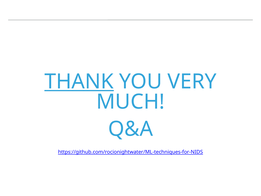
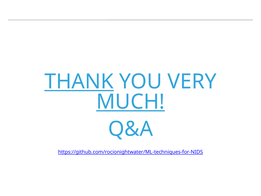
MUCH underline: none -> present (131, 102)
